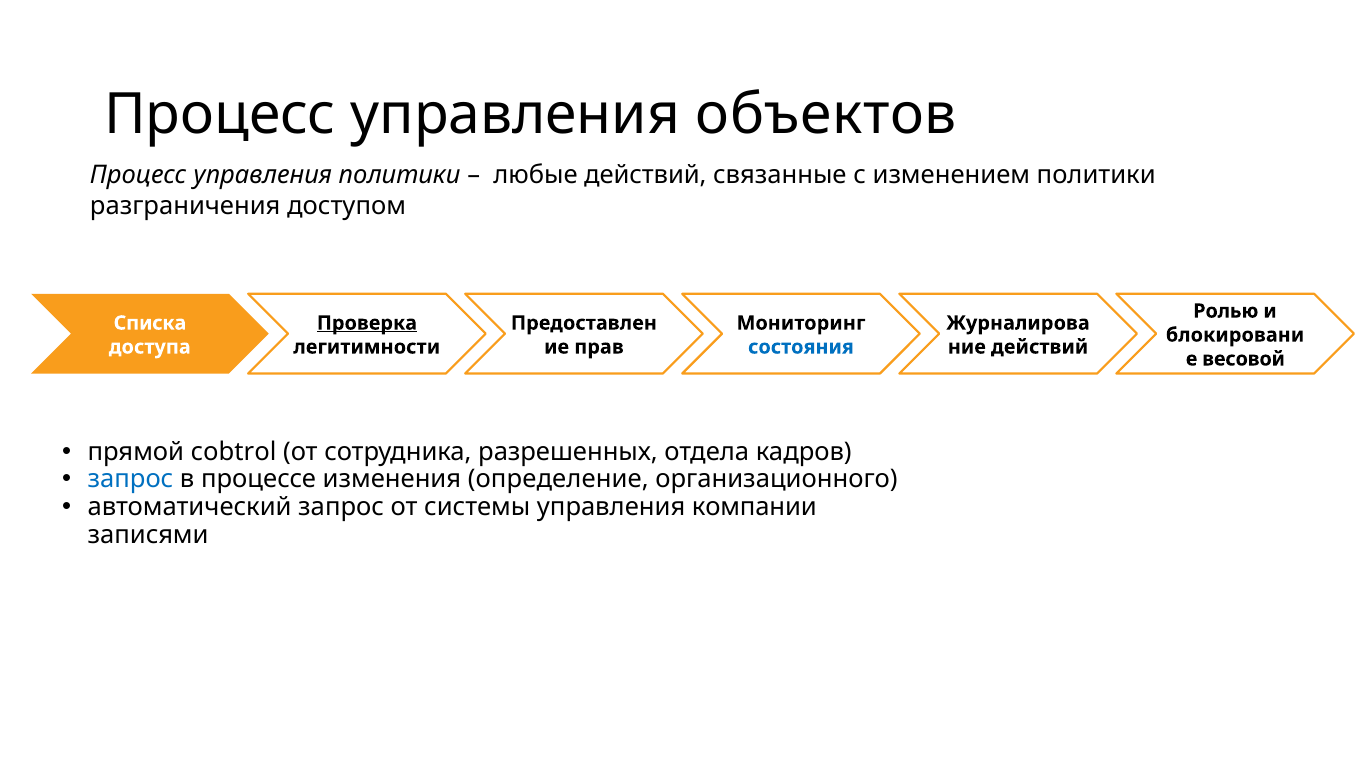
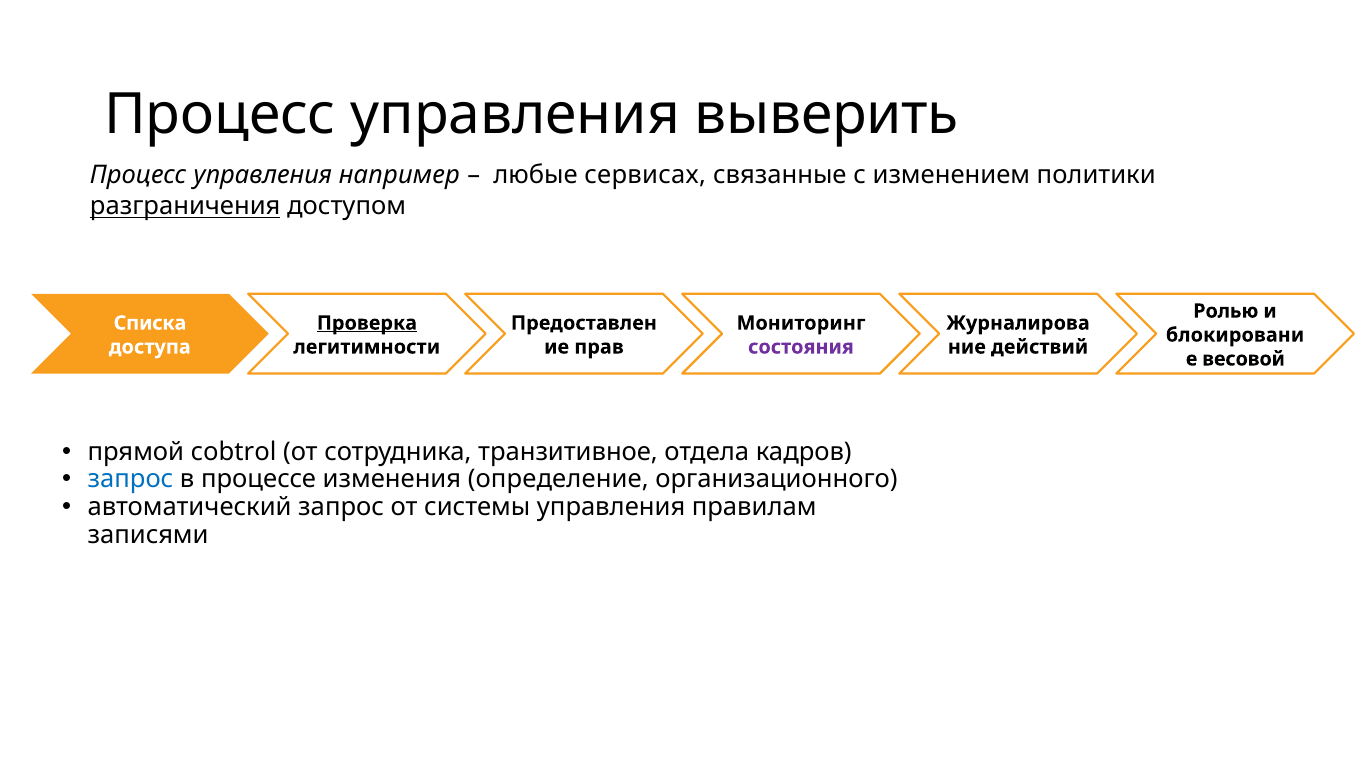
объектов: объектов -> выверить (827, 115)
управления политики: политики -> например (399, 176)
любые действий: действий -> сервисах (645, 176)
разграничения underline: none -> present (185, 206)
состояния colour: blue -> purple (801, 347)
разрешенных: разрешенных -> транзитивное (568, 452)
компании: компании -> правилам (754, 507)
